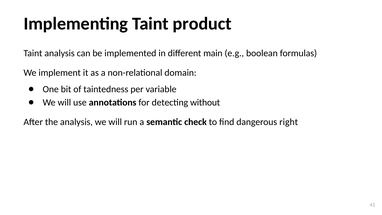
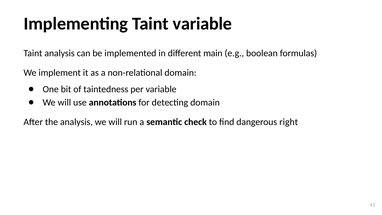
Taint product: product -> variable (202, 24)
detecting without: without -> domain (205, 102)
